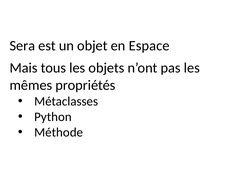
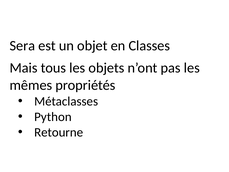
Espace: Espace -> Classes (149, 46)
Méthode: Méthode -> Retourne (59, 132)
